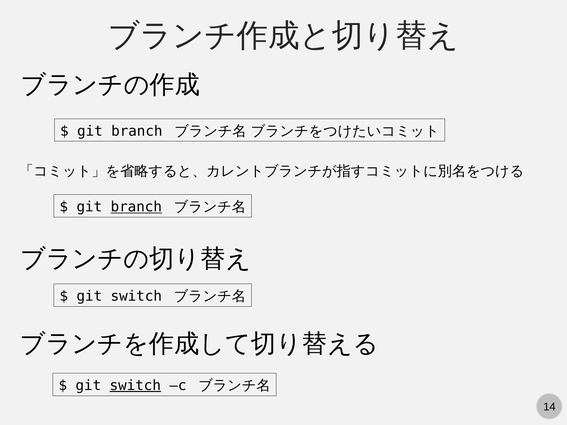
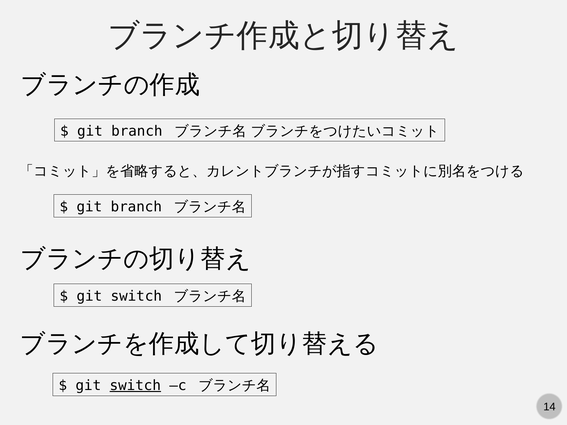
branch underline: present -> none (136, 207)
